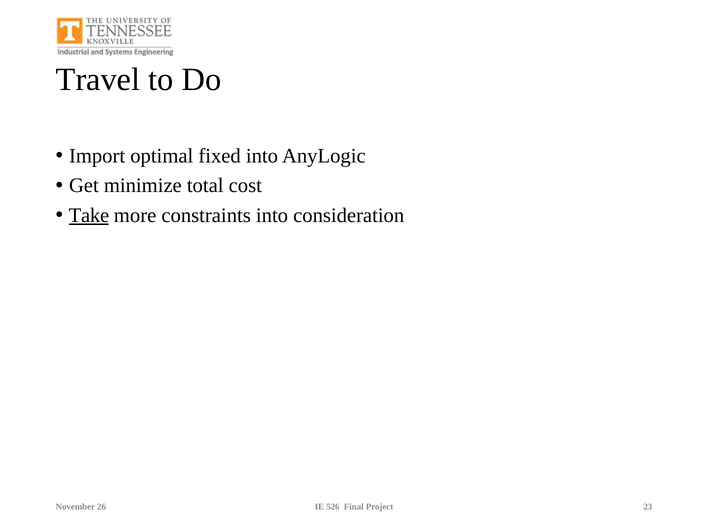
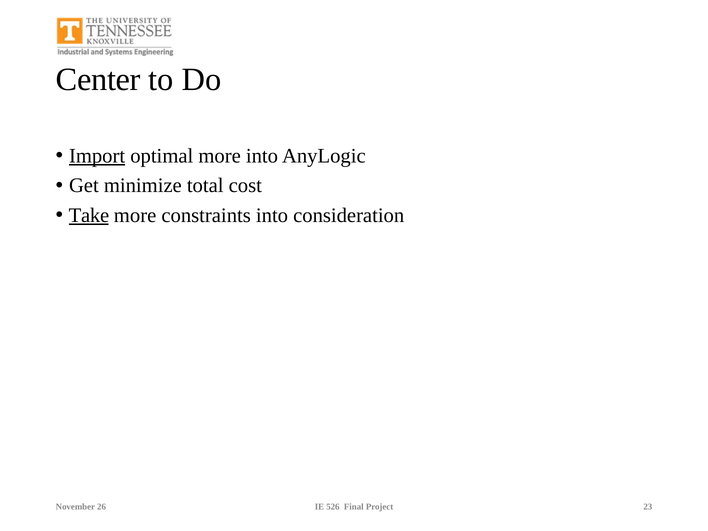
Travel: Travel -> Center (98, 79)
Import underline: none -> present (97, 156)
optimal fixed: fixed -> more (220, 156)
